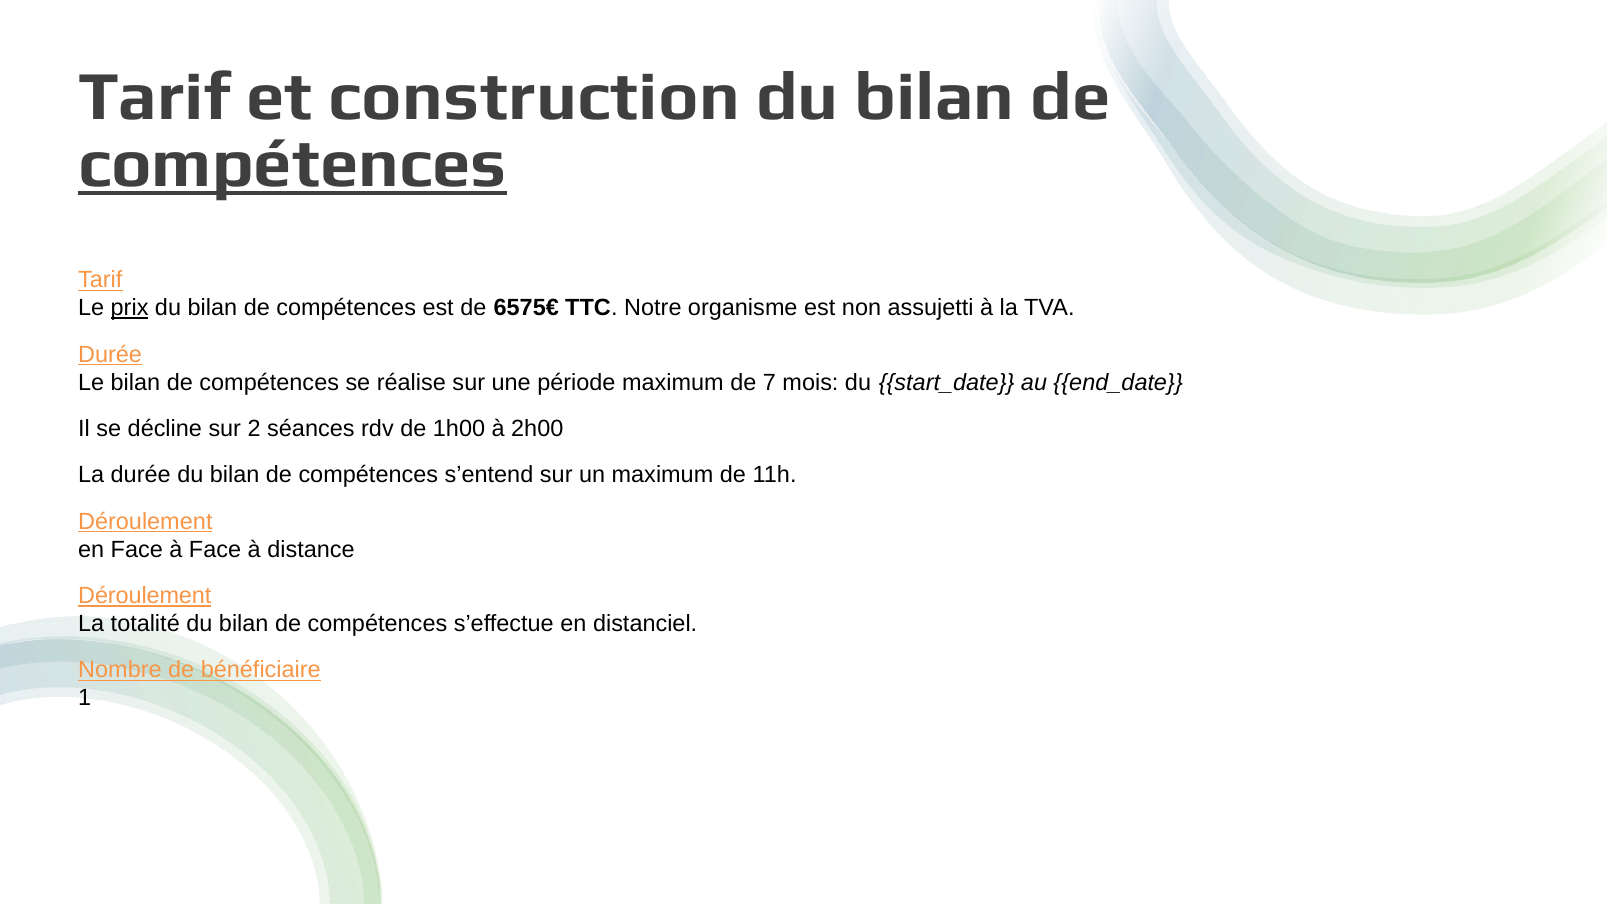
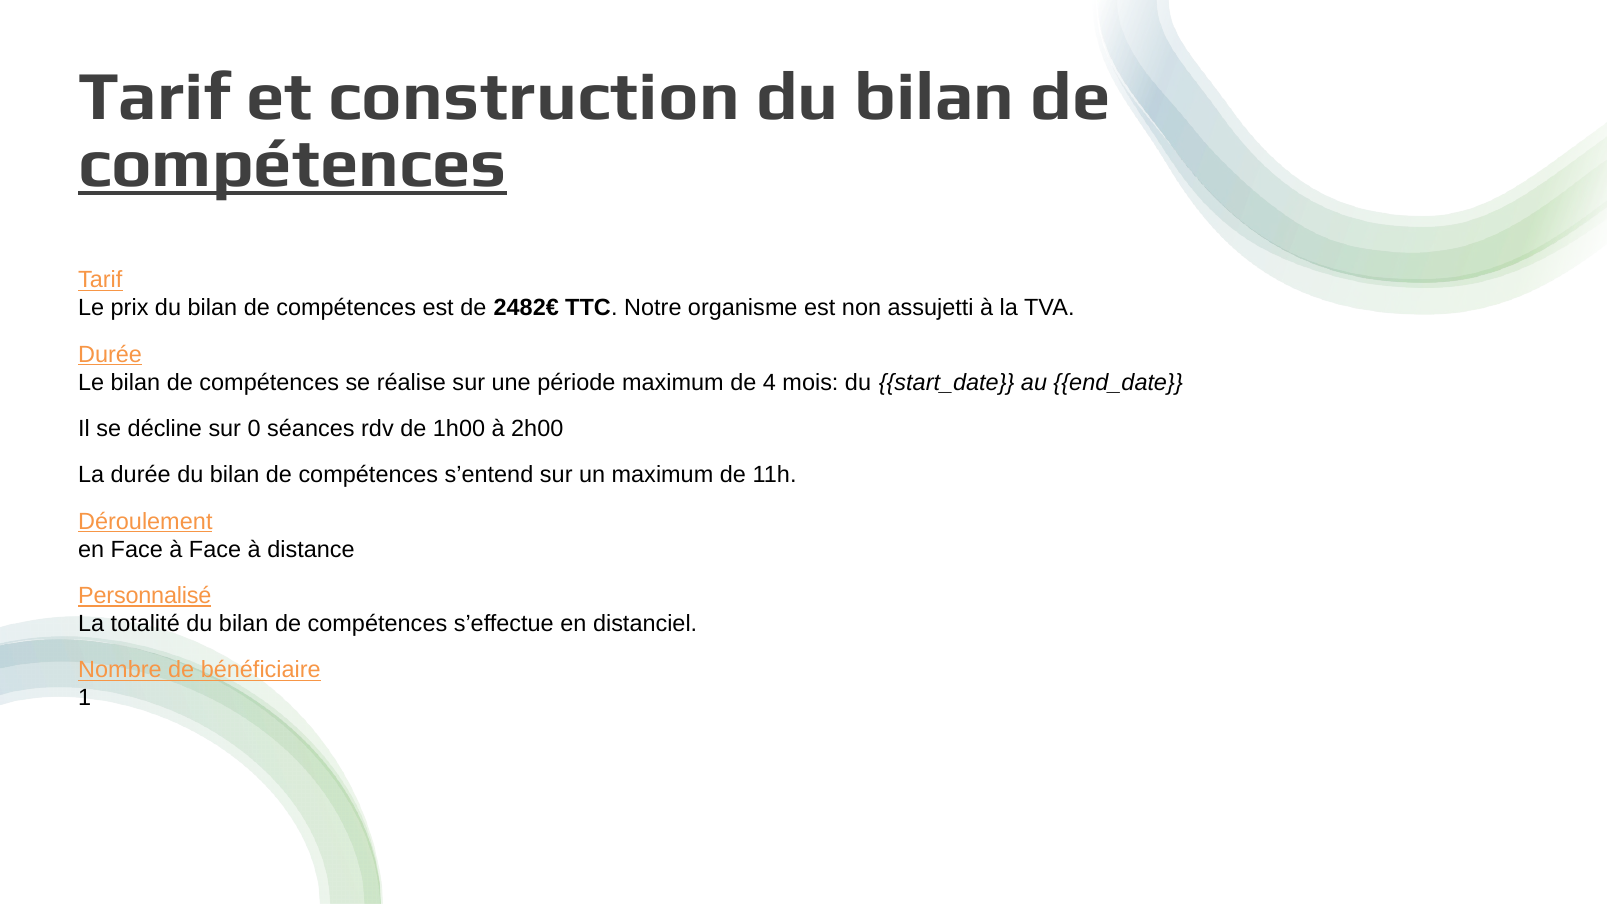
prix underline: present -> none (130, 308)
6575€: 6575€ -> 2482€ (526, 308)
7: 7 -> 4 (769, 382)
2: 2 -> 0 (254, 429)
Déroulement: Déroulement -> Personnalisé (145, 596)
